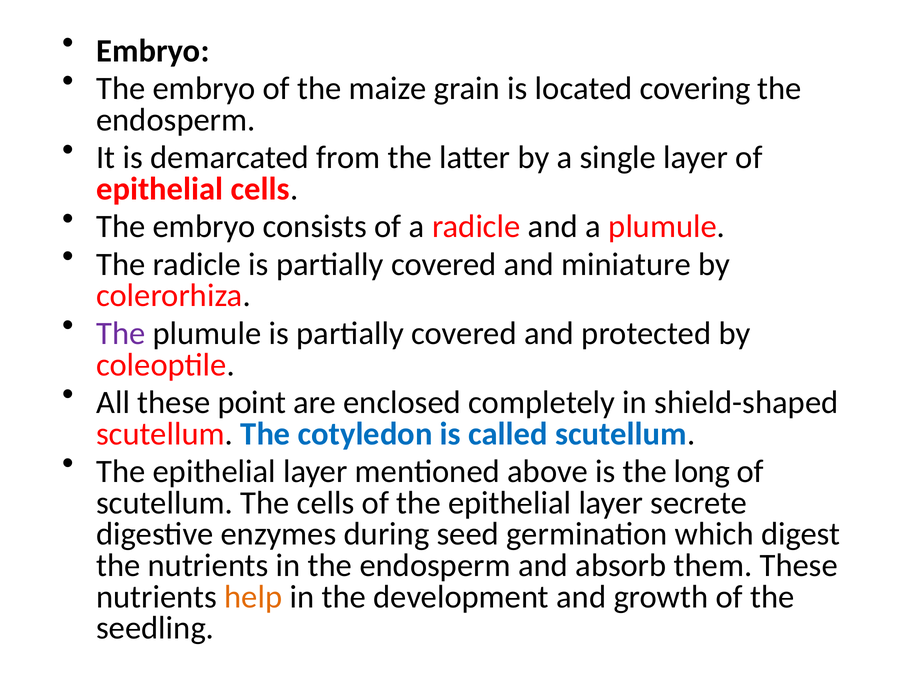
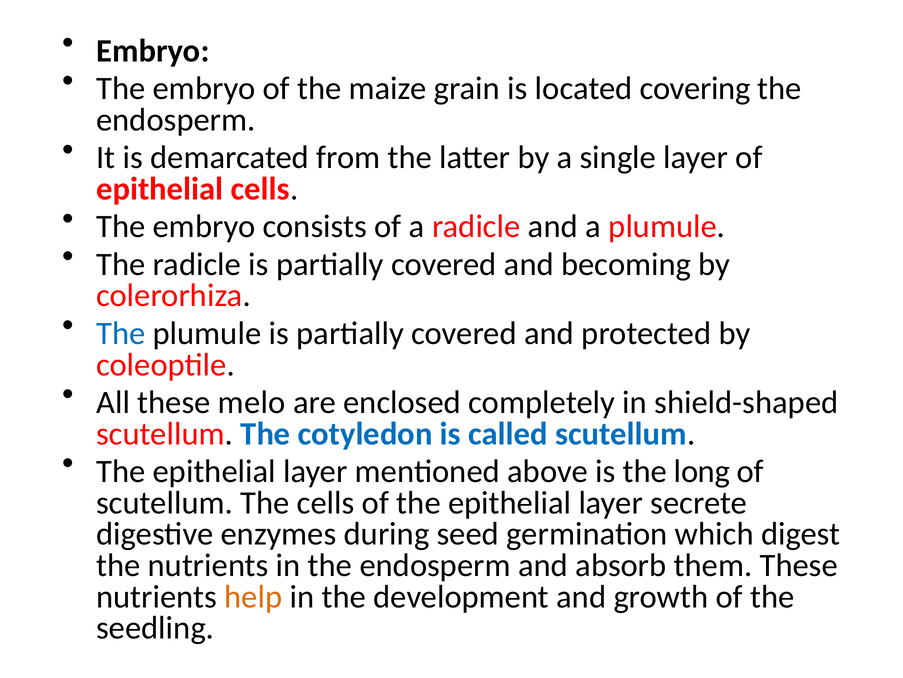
miniature: miniature -> becoming (626, 264)
The colour: purple -> blue (121, 333)
point: point -> melo (252, 402)
